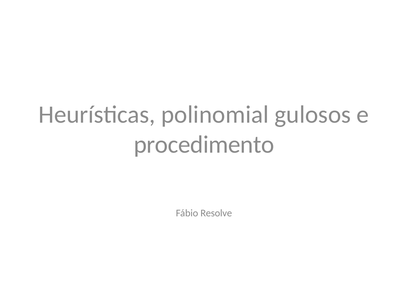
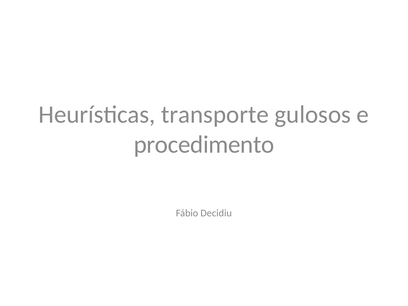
polinomial: polinomial -> transporte (215, 115)
Resolve: Resolve -> Decidiu (216, 213)
